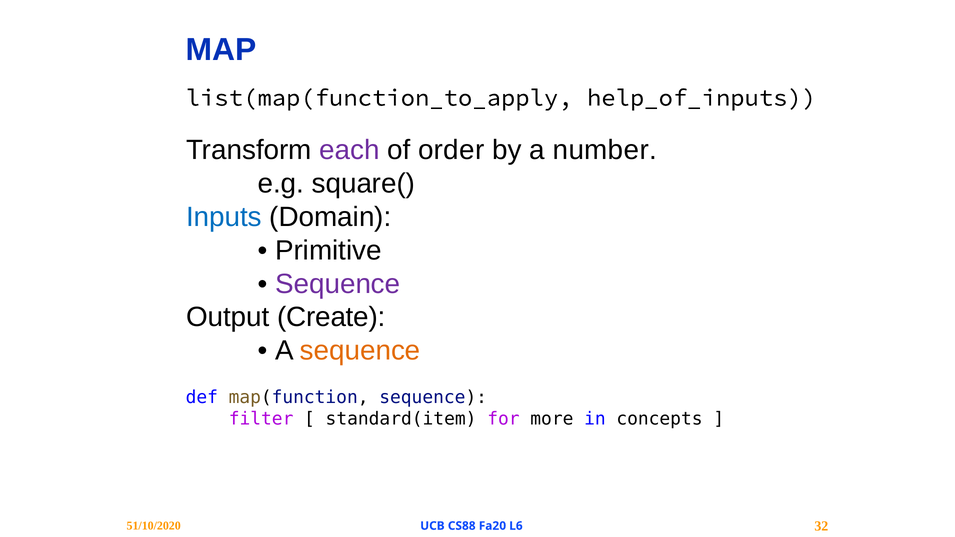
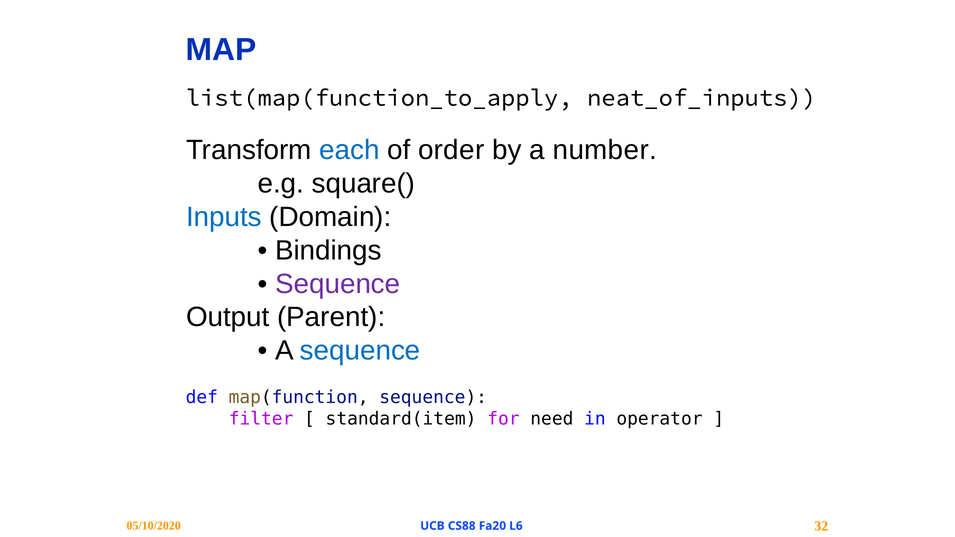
help_of_inputs: help_of_inputs -> neat_of_inputs (702, 98)
each colour: purple -> blue (350, 150)
Primitive: Primitive -> Bindings (328, 251)
Create: Create -> Parent (331, 317)
sequence colour: orange -> blue (360, 351)
more: more -> need (552, 419)
concepts: concepts -> operator (659, 419)
51/10/2020: 51/10/2020 -> 05/10/2020 (154, 526)
